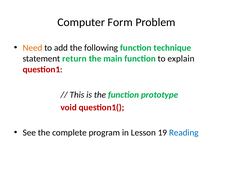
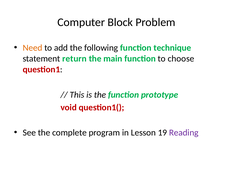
Form: Form -> Block (120, 22)
explain: explain -> choose (181, 59)
Reading colour: blue -> purple (184, 133)
